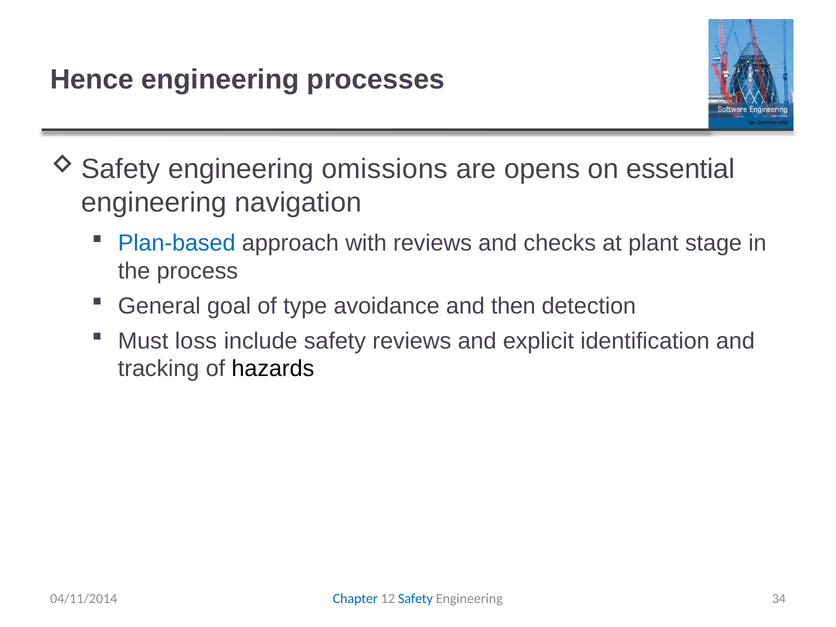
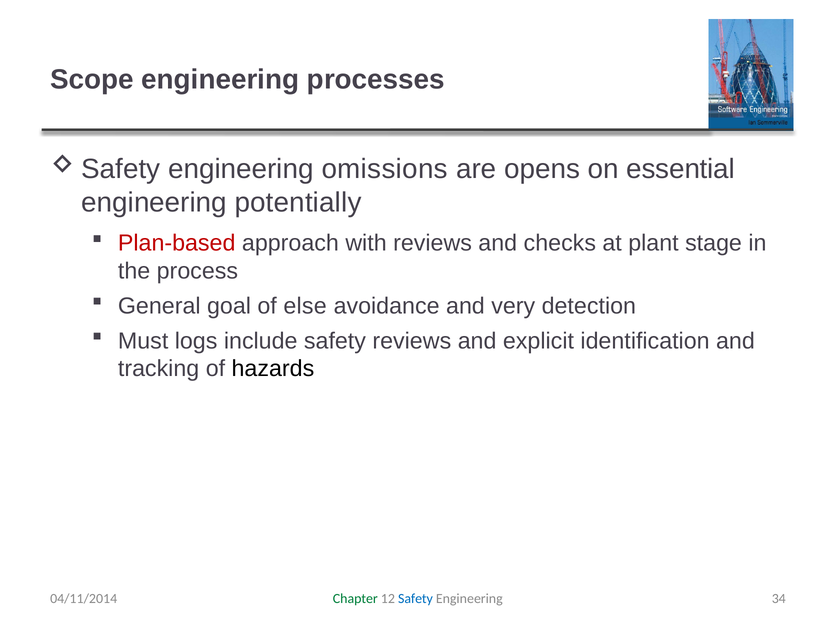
Hence: Hence -> Scope (92, 79)
navigation: navigation -> potentially (298, 203)
Plan-based colour: blue -> red (177, 243)
type: type -> else (305, 306)
then: then -> very (513, 306)
loss: loss -> logs (196, 341)
Chapter colour: blue -> green (355, 599)
